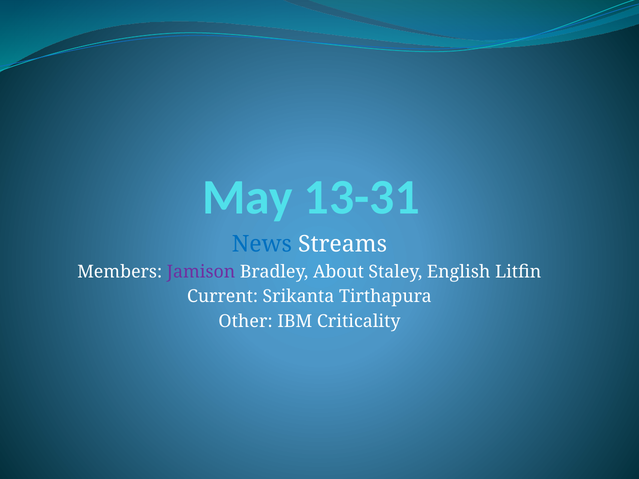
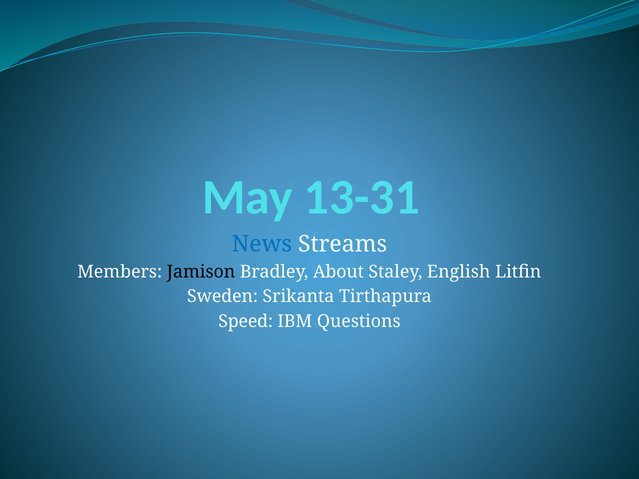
Jamison colour: purple -> black (201, 272)
Current: Current -> Sweden (223, 297)
Other: Other -> Speed (246, 322)
Criticality: Criticality -> Questions (359, 322)
